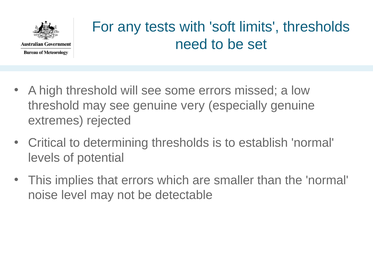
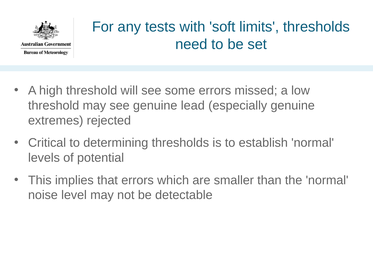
very: very -> lead (193, 105)
